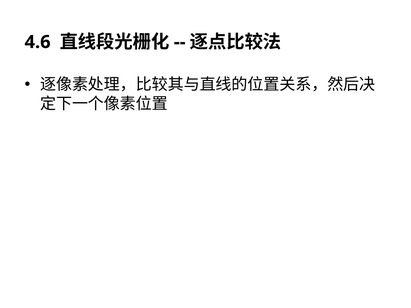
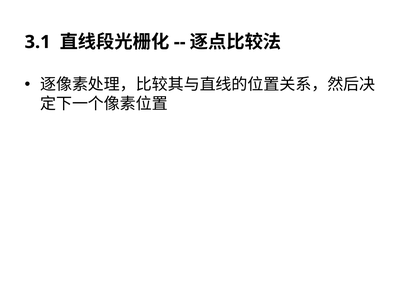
4.6: 4.6 -> 3.1 (38, 42)
